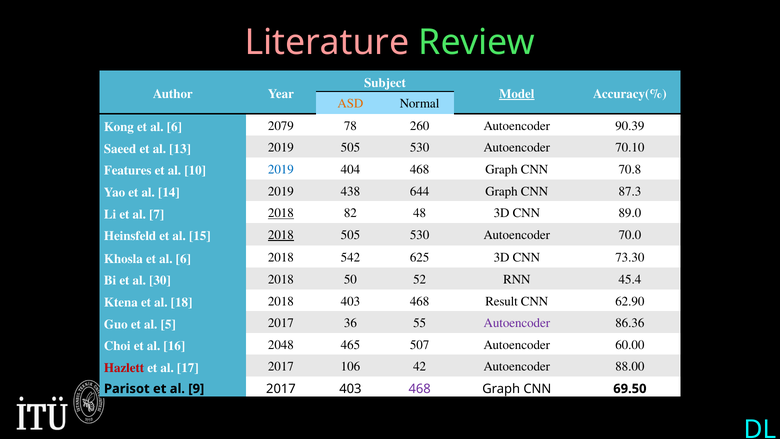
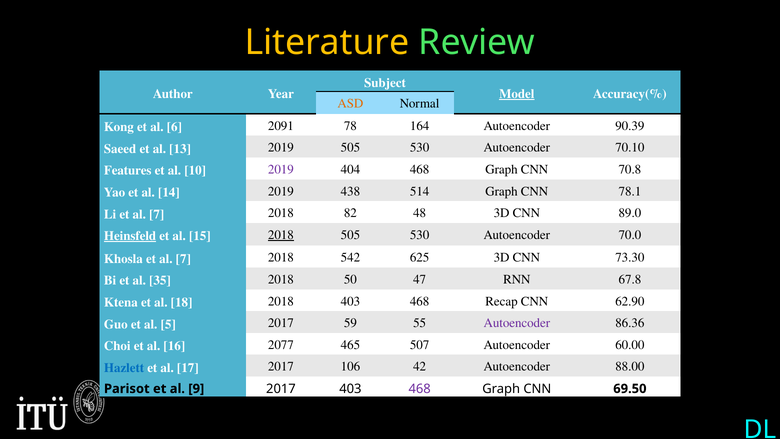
Literature colour: pink -> yellow (327, 43)
2079: 2079 -> 2091 (281, 126)
260: 260 -> 164 (420, 126)
2019 colour: blue -> purple (281, 169)
644: 644 -> 514 (420, 191)
87.3: 87.3 -> 78.1 (630, 191)
2018 underline: present -> none (281, 213)
Heinsfeld underline: none -> present (130, 236)
Khosla et al 6: 6 -> 7 (183, 259)
30: 30 -> 35 (160, 280)
52: 52 -> 47 (420, 279)
45.4: 45.4 -> 67.8 (630, 279)
Result: Result -> Recap (502, 301)
36: 36 -> 59 (350, 323)
2048: 2048 -> 2077 (281, 345)
Hazlett colour: red -> blue (124, 368)
